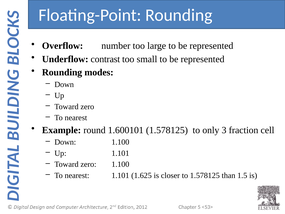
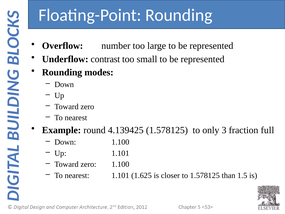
1.600101: 1.600101 -> 4.139425 (126, 130)
cell: cell -> full (267, 130)
